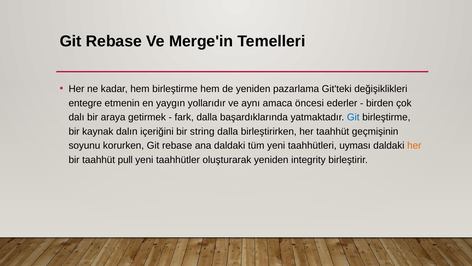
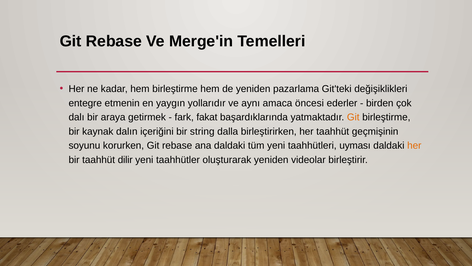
fark dalla: dalla -> fakat (207, 117)
Git colour: blue -> orange (353, 117)
pull: pull -> dilir (125, 160)
integrity: integrity -> videolar (308, 160)
